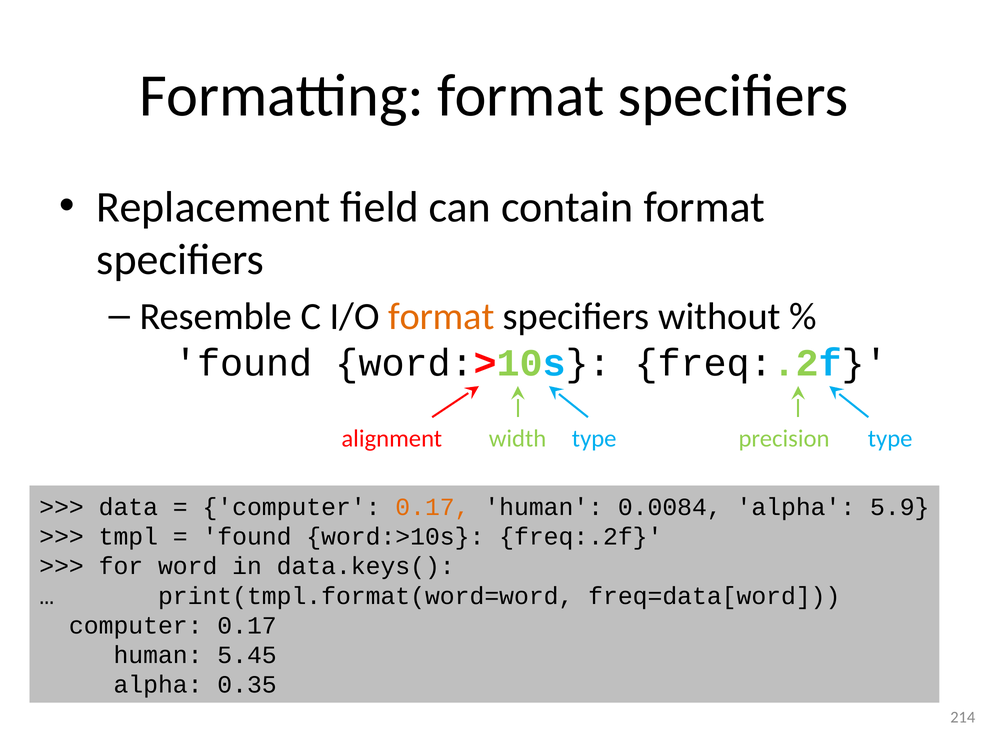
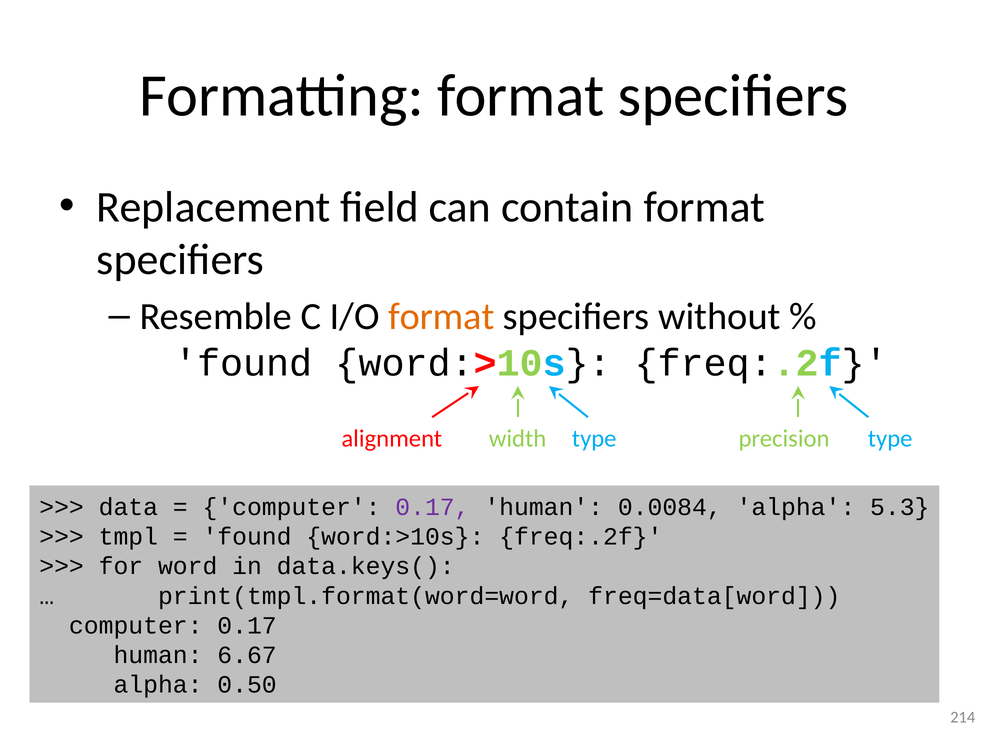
0.17 colour: orange -> purple (432, 507)
5.9: 5.9 -> 5.3 (900, 507)
5.45: 5.45 -> 6.67 (247, 656)
0.35: 0.35 -> 0.50 (247, 685)
